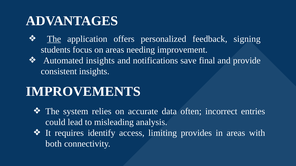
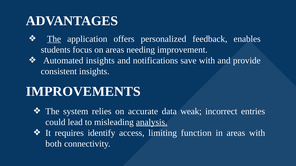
signing: signing -> enables (247, 39)
save final: final -> with (207, 61)
often: often -> weak (191, 112)
analysis underline: none -> present (152, 122)
provides: provides -> function (196, 133)
